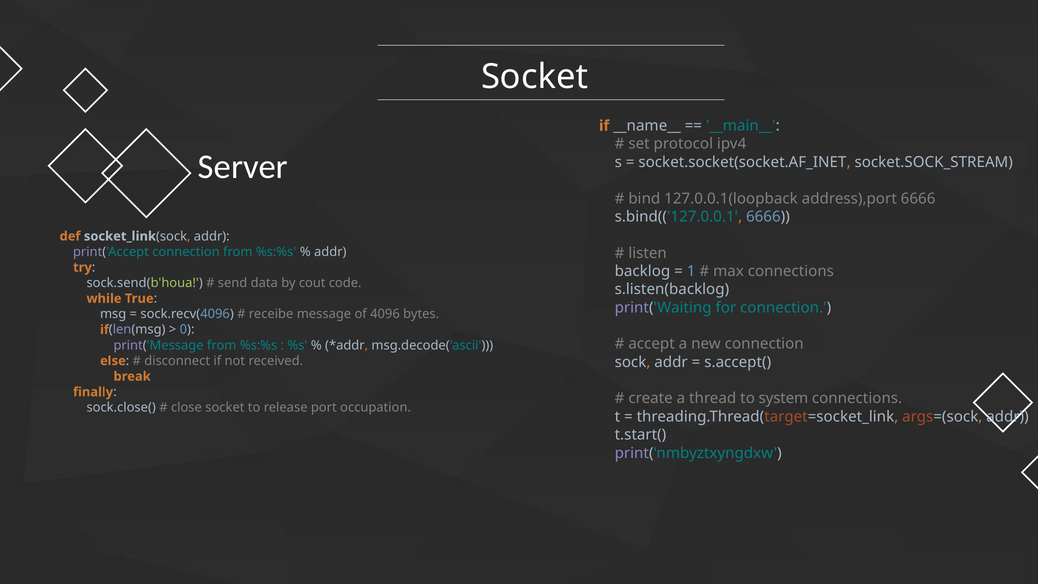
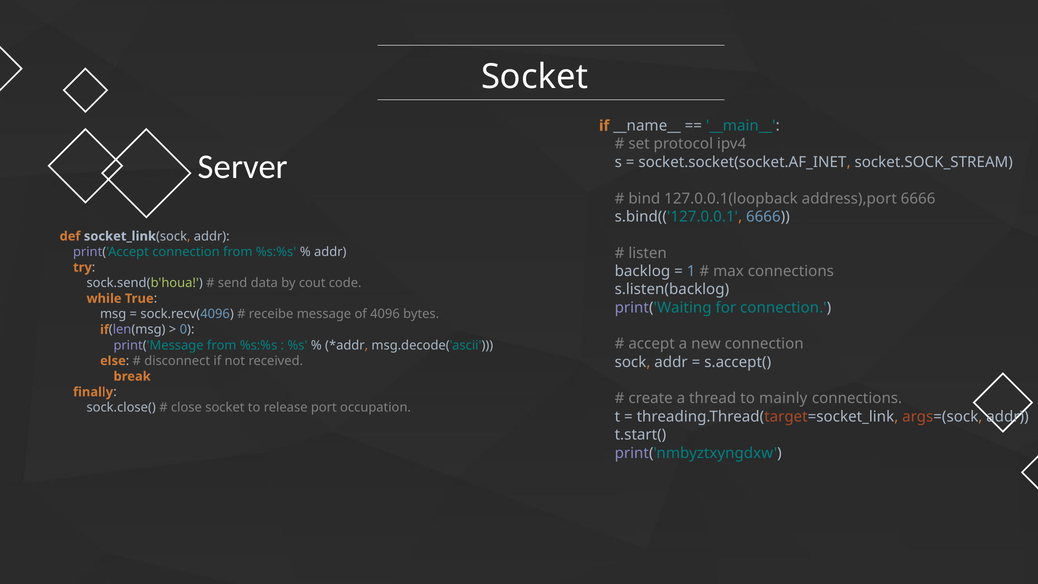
system: system -> mainly (783, 398)
